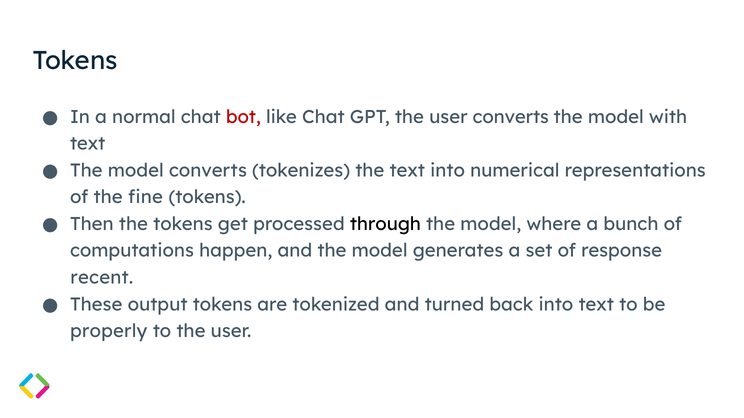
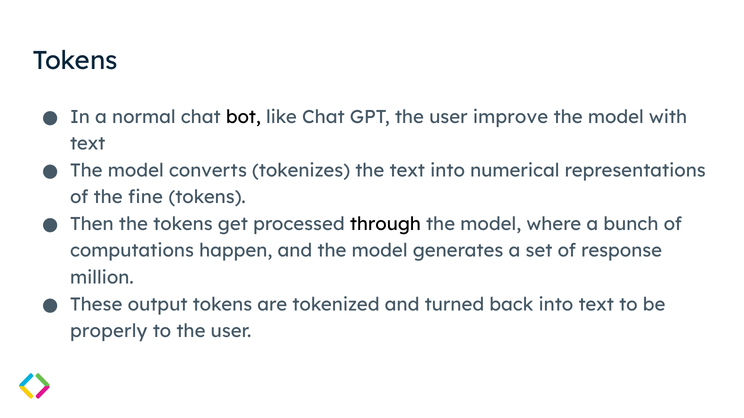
bot colour: red -> black (243, 117)
user converts: converts -> improve (511, 117)
recent: recent -> million (102, 278)
